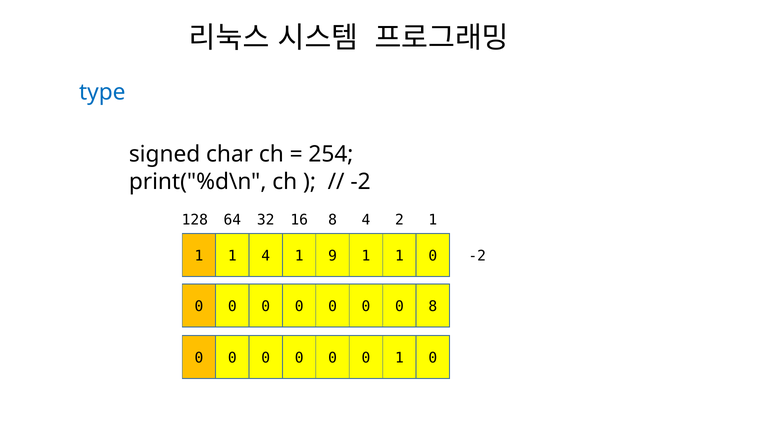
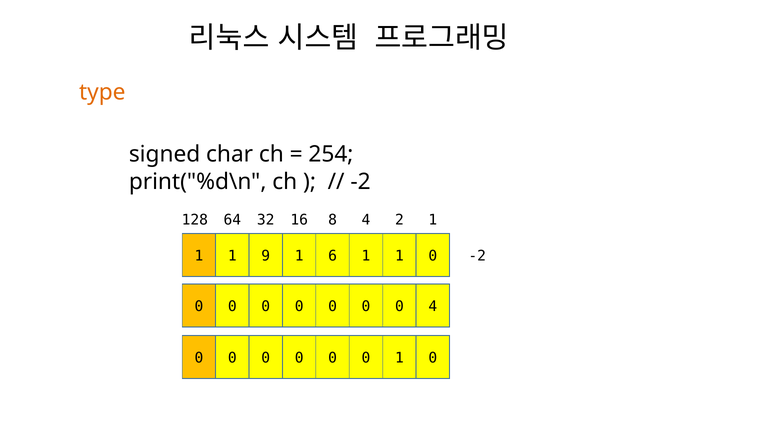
type colour: blue -> orange (102, 92)
1 4: 4 -> 9 (266, 256)
9: 9 -> 6 (333, 256)
0 8: 8 -> 4 (433, 306)
